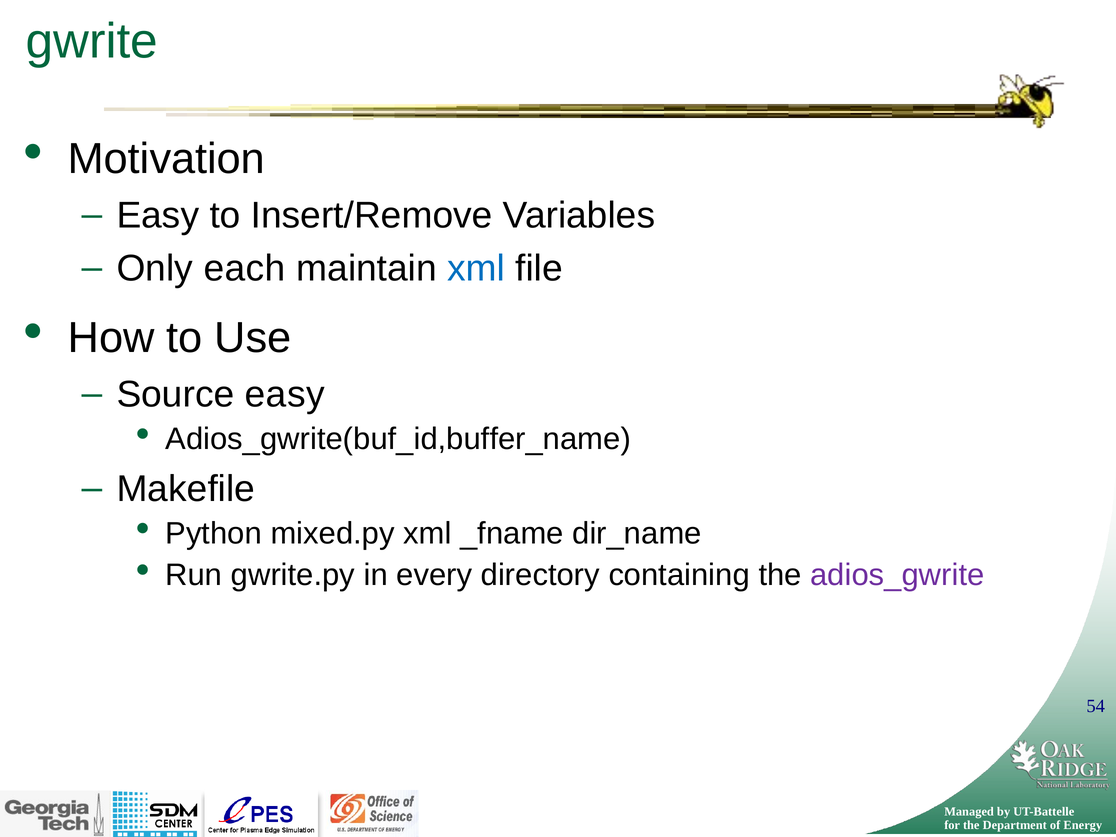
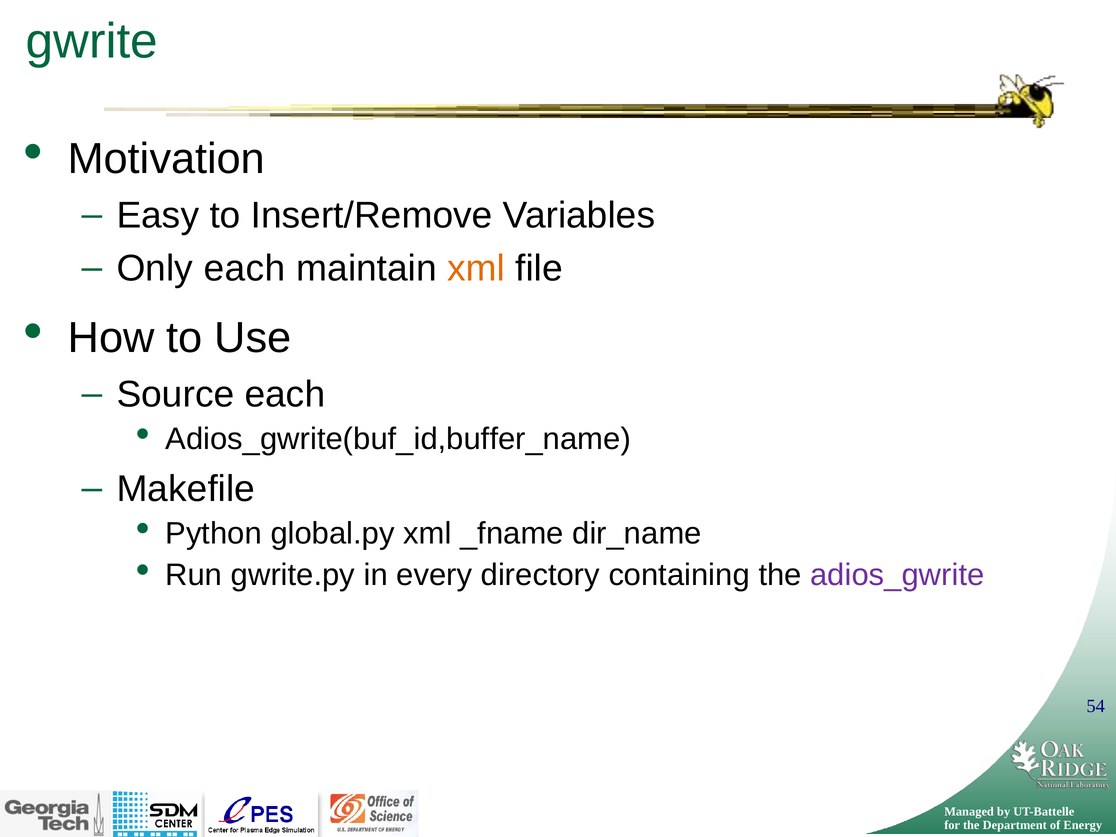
xml colour: blue -> orange (476, 269)
Source easy: easy -> each (285, 395)
mixed.py: mixed.py -> global.py (333, 534)
